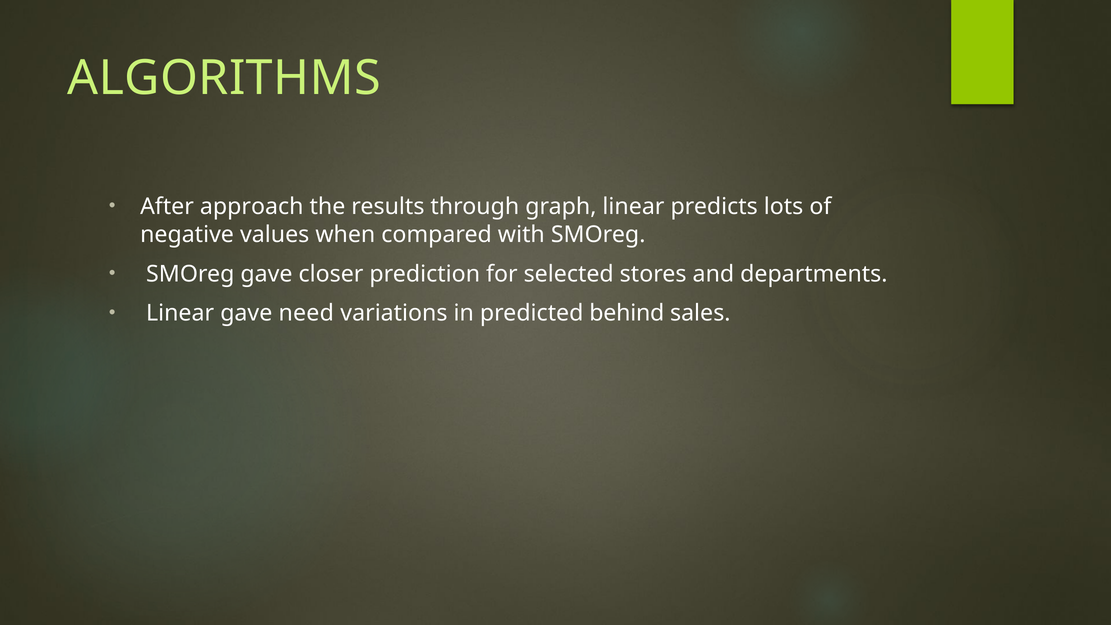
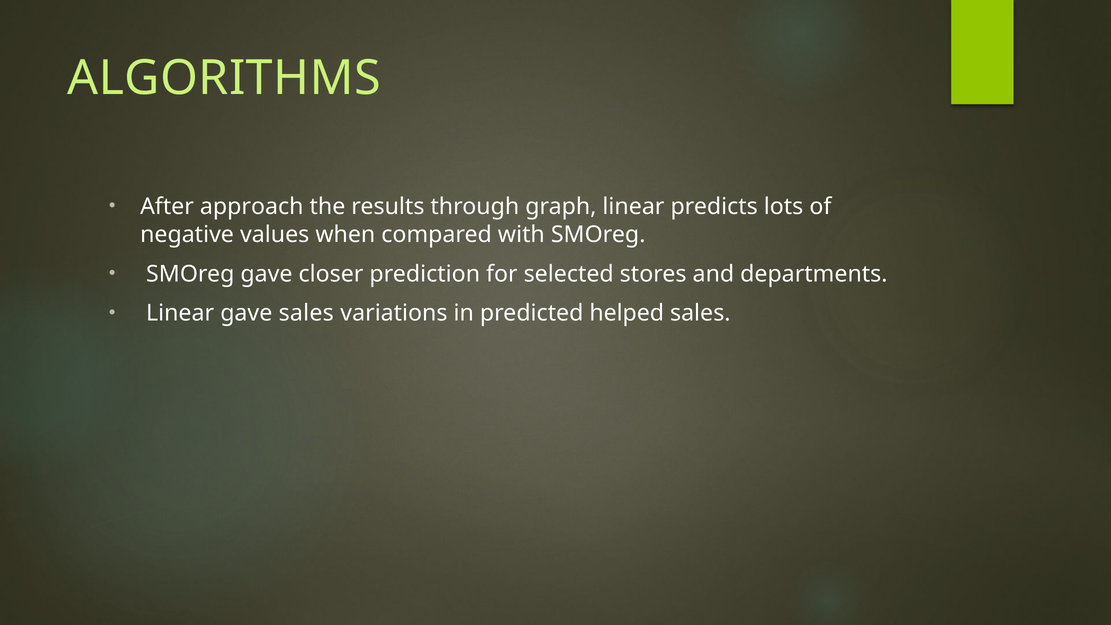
gave need: need -> sales (306, 313)
behind: behind -> helped (627, 313)
